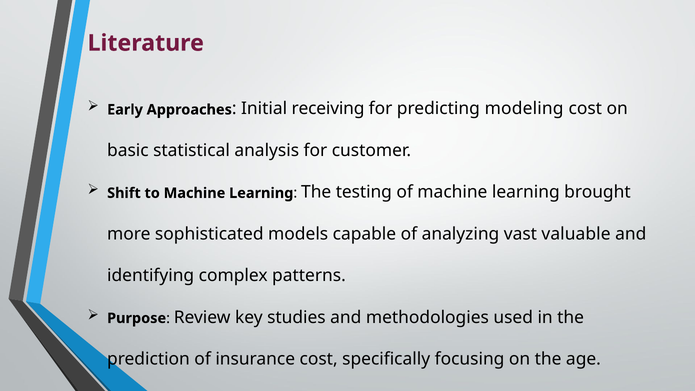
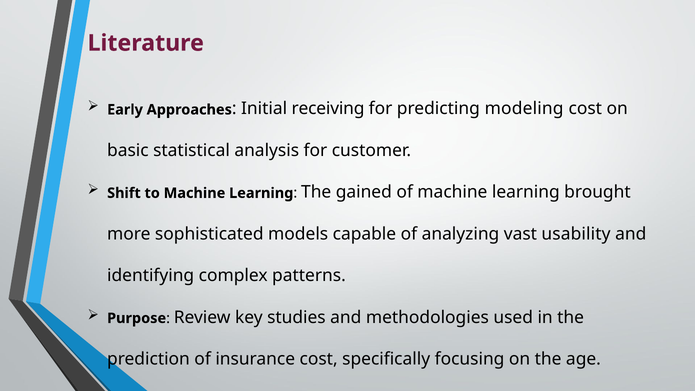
testing: testing -> gained (364, 192)
valuable: valuable -> usability (576, 234)
